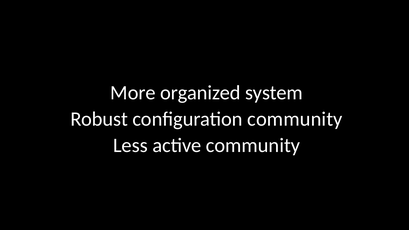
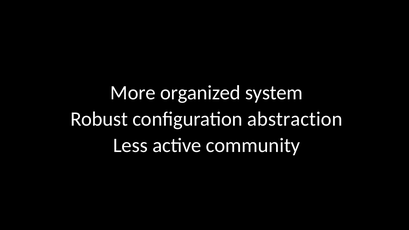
configuration community: community -> abstraction (295, 119)
